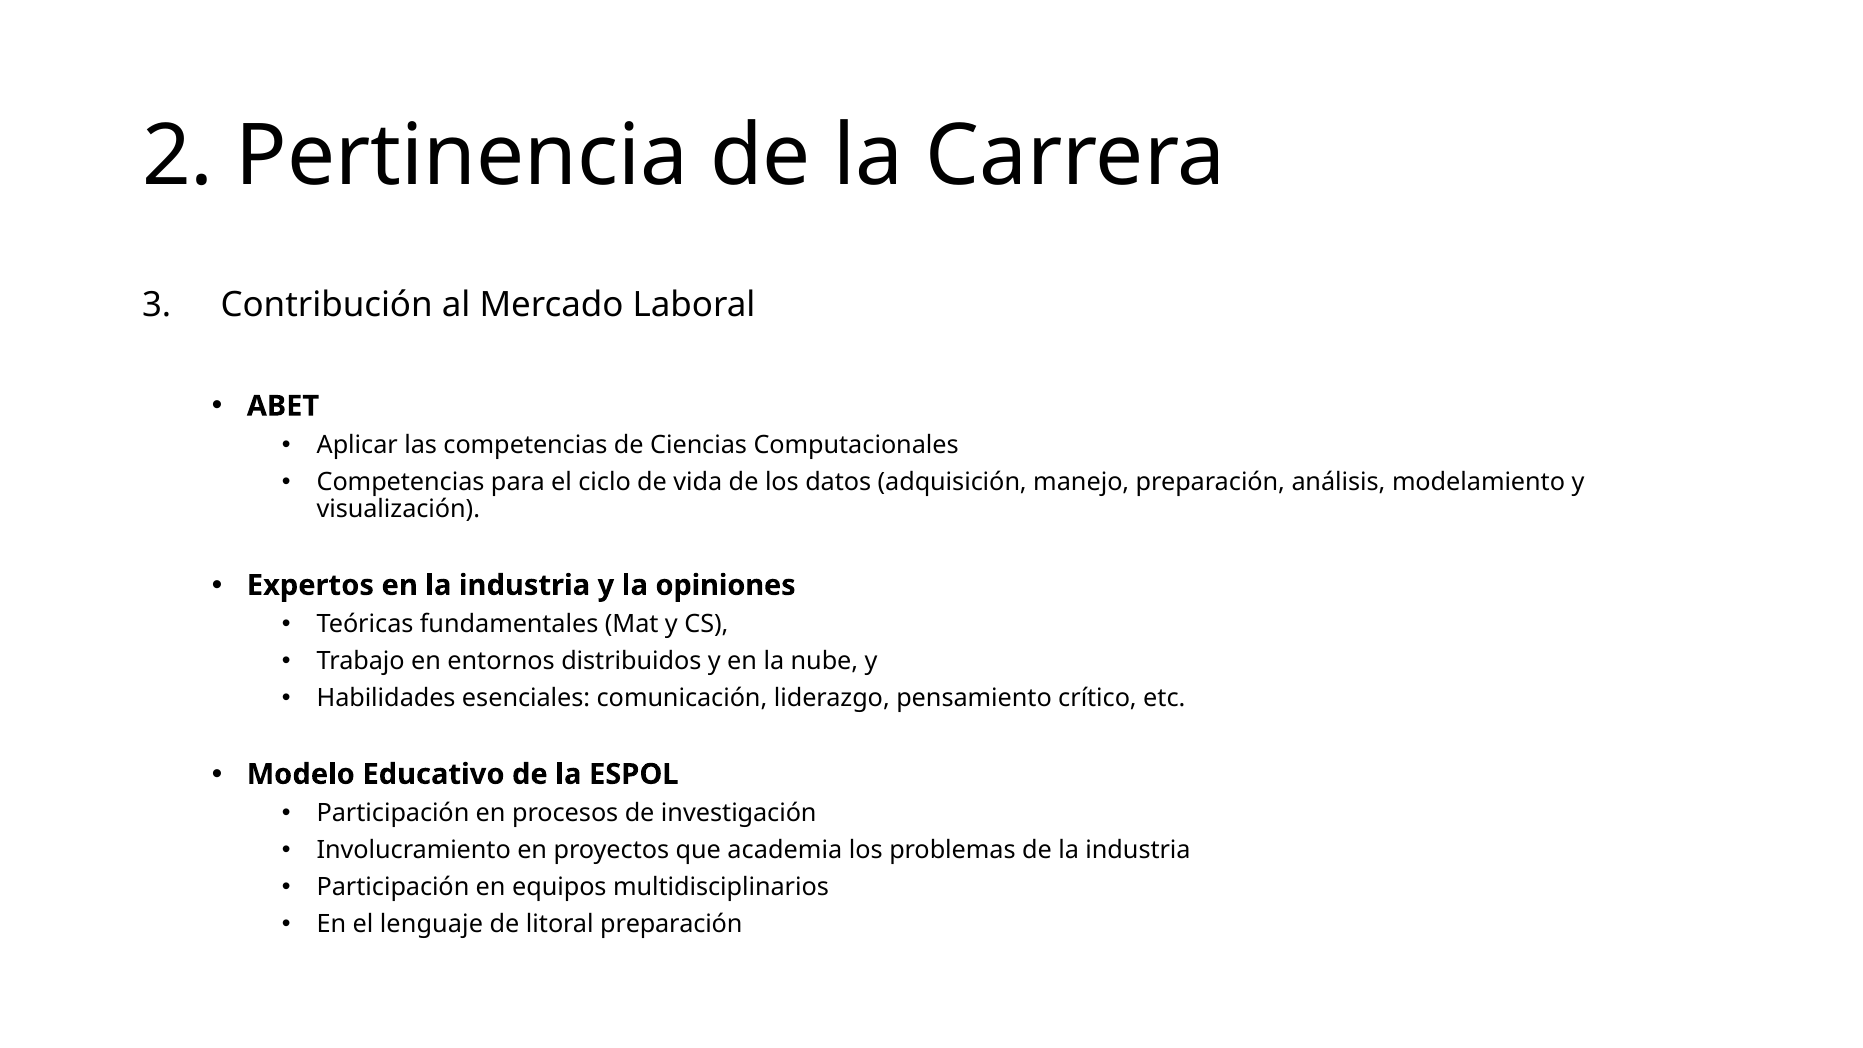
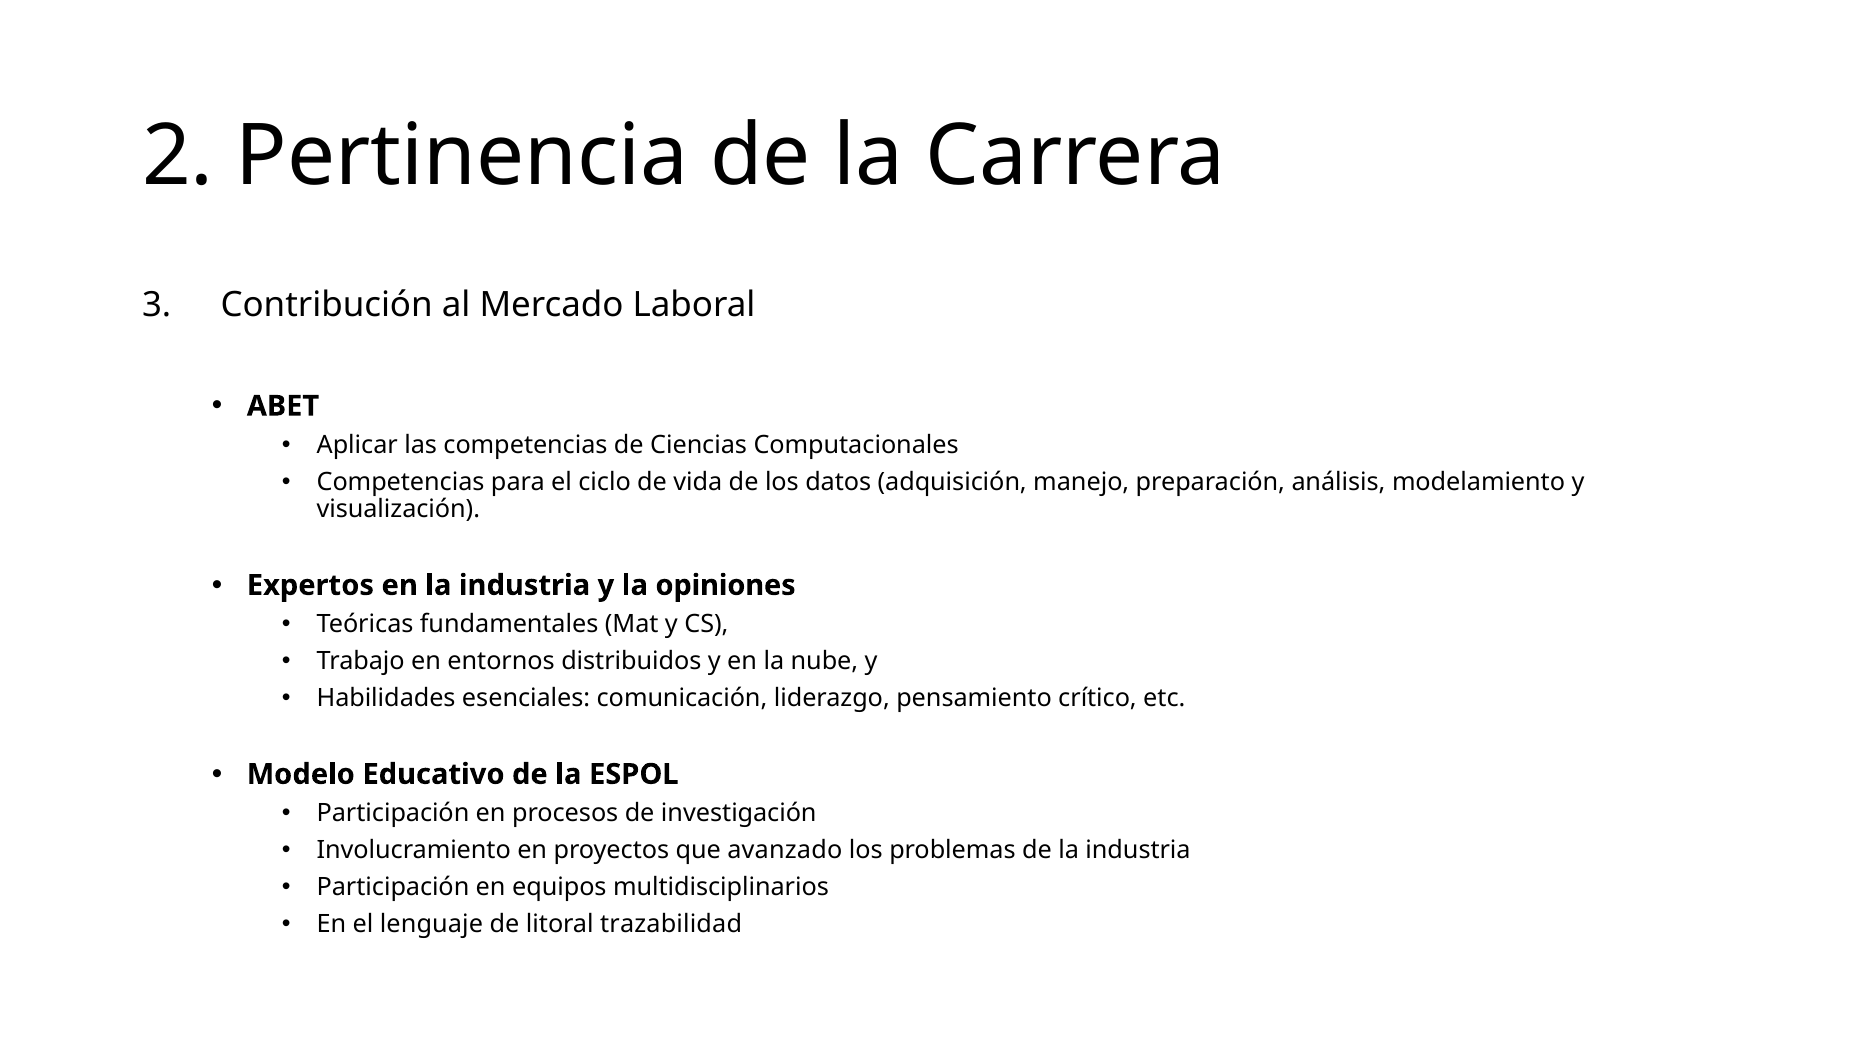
academia: academia -> avanzado (785, 850)
litoral preparación: preparación -> trazabilidad (671, 924)
